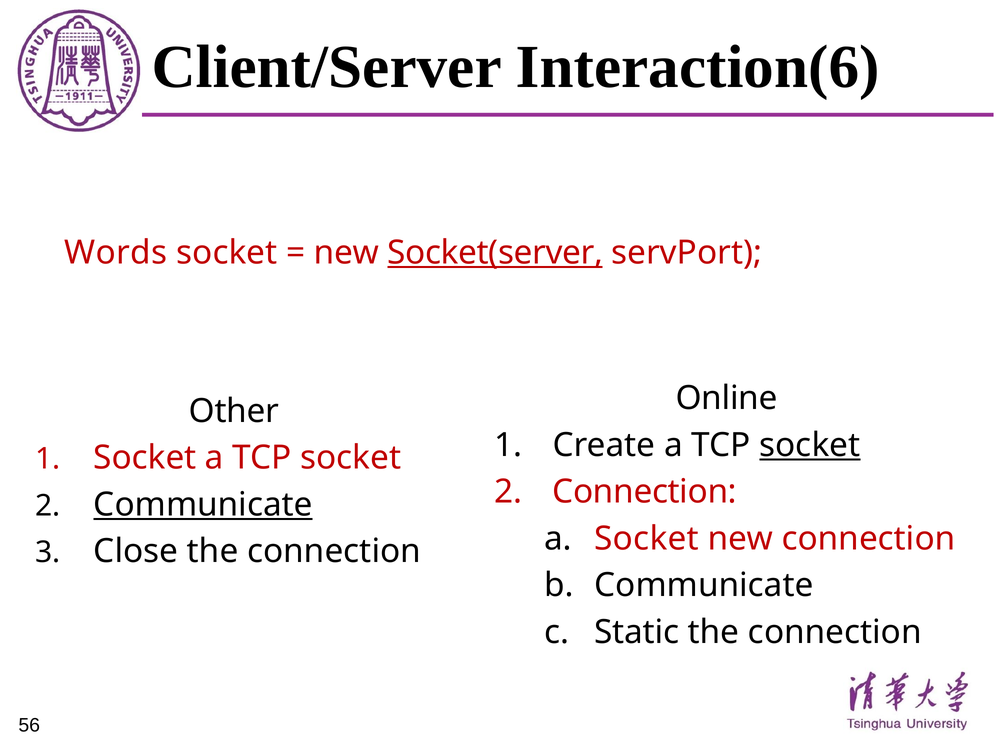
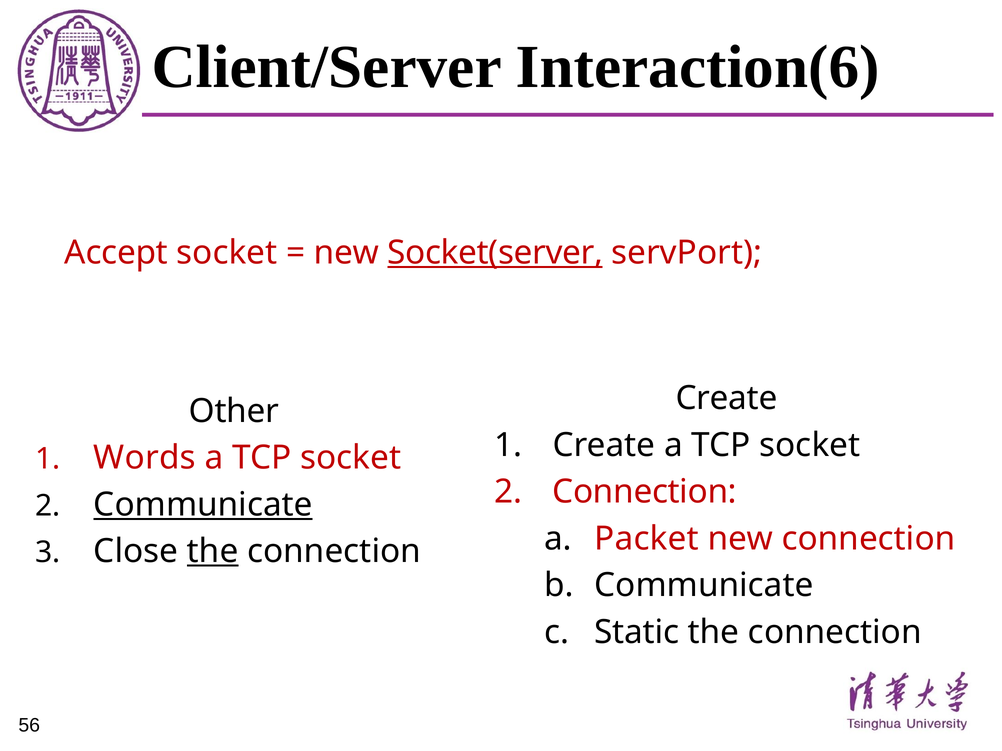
Words: Words -> Accept (116, 253)
Online: Online -> Create (727, 399)
socket underline: present -> none (810, 445)
Socket: Socket -> Words (145, 458)
a Socket: Socket -> Packet (647, 539)
the underline: none -> present (213, 552)
